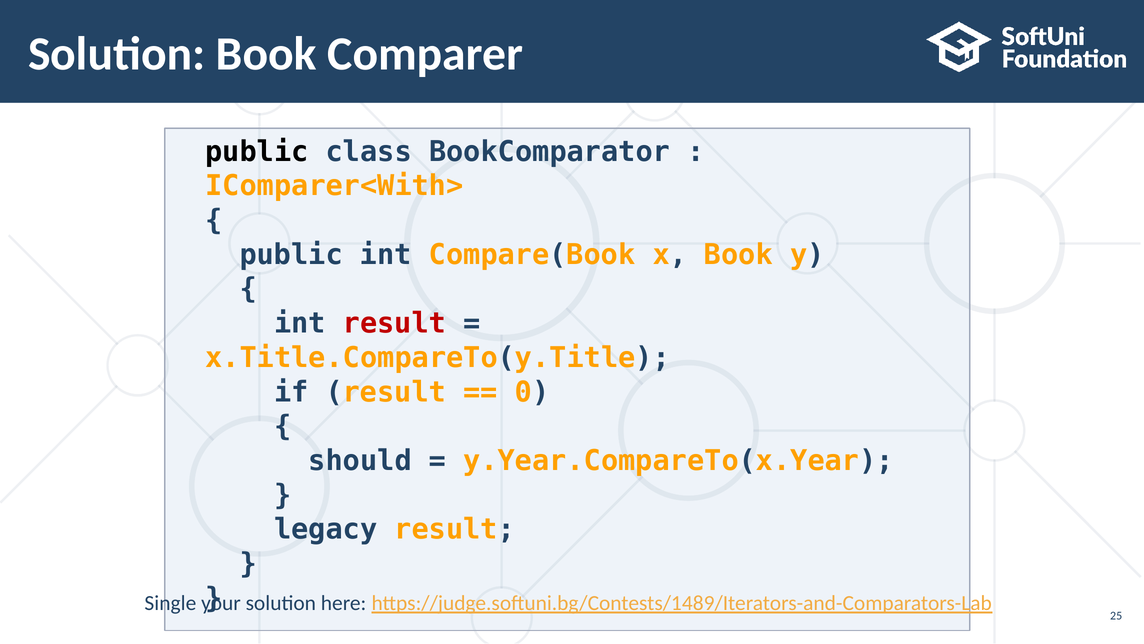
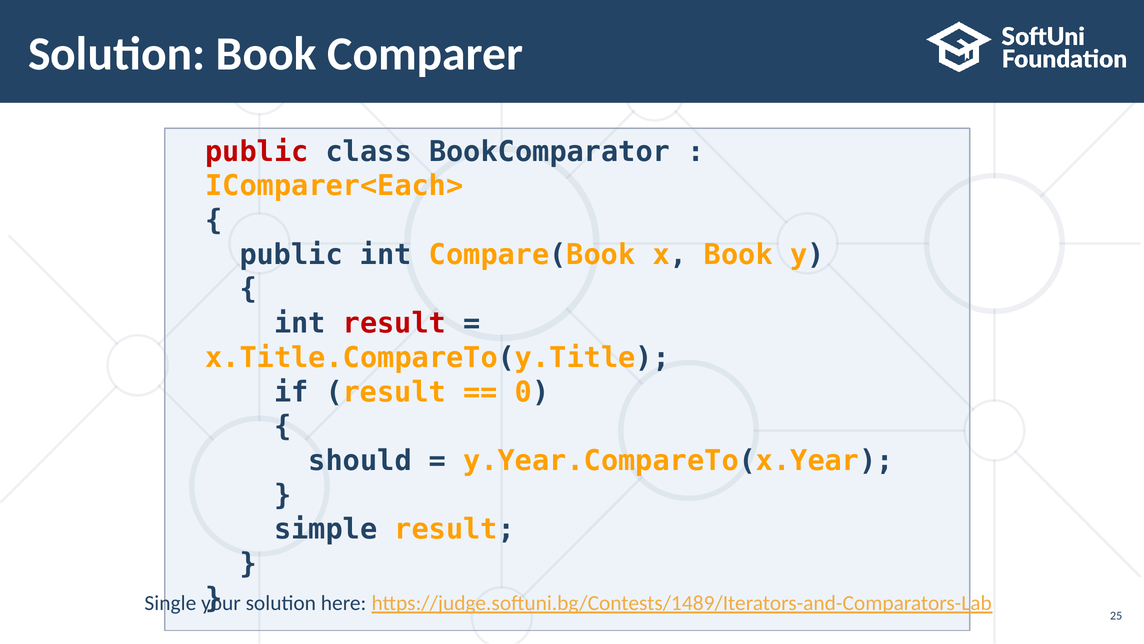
public colour: black -> red (257, 152)
IComparer<With>: IComparer<With> -> IComparer<Each> (334, 186)
legacy: legacy -> simple (326, 529)
